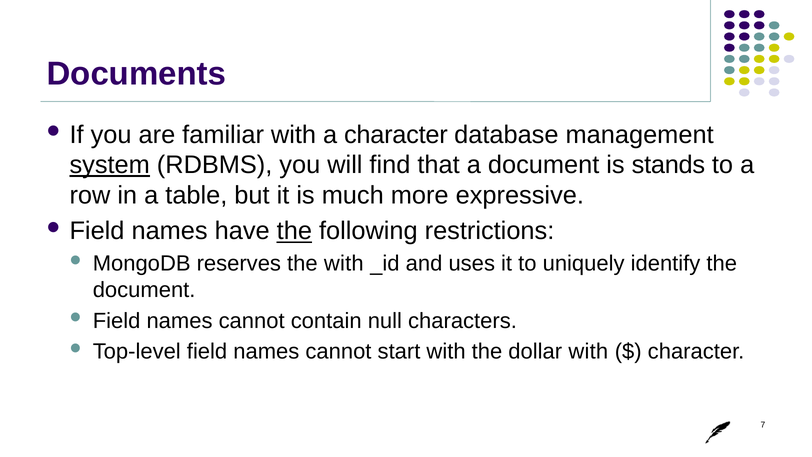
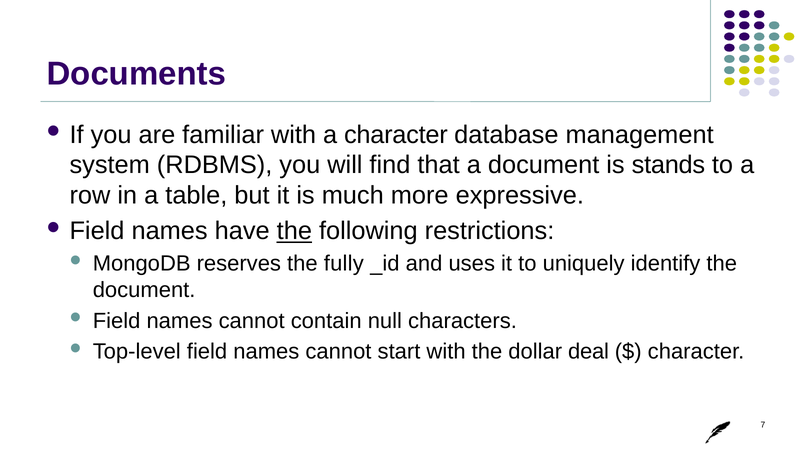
system underline: present -> none (110, 165)
the with: with -> fully (344, 264)
dollar with: with -> deal (589, 351)
